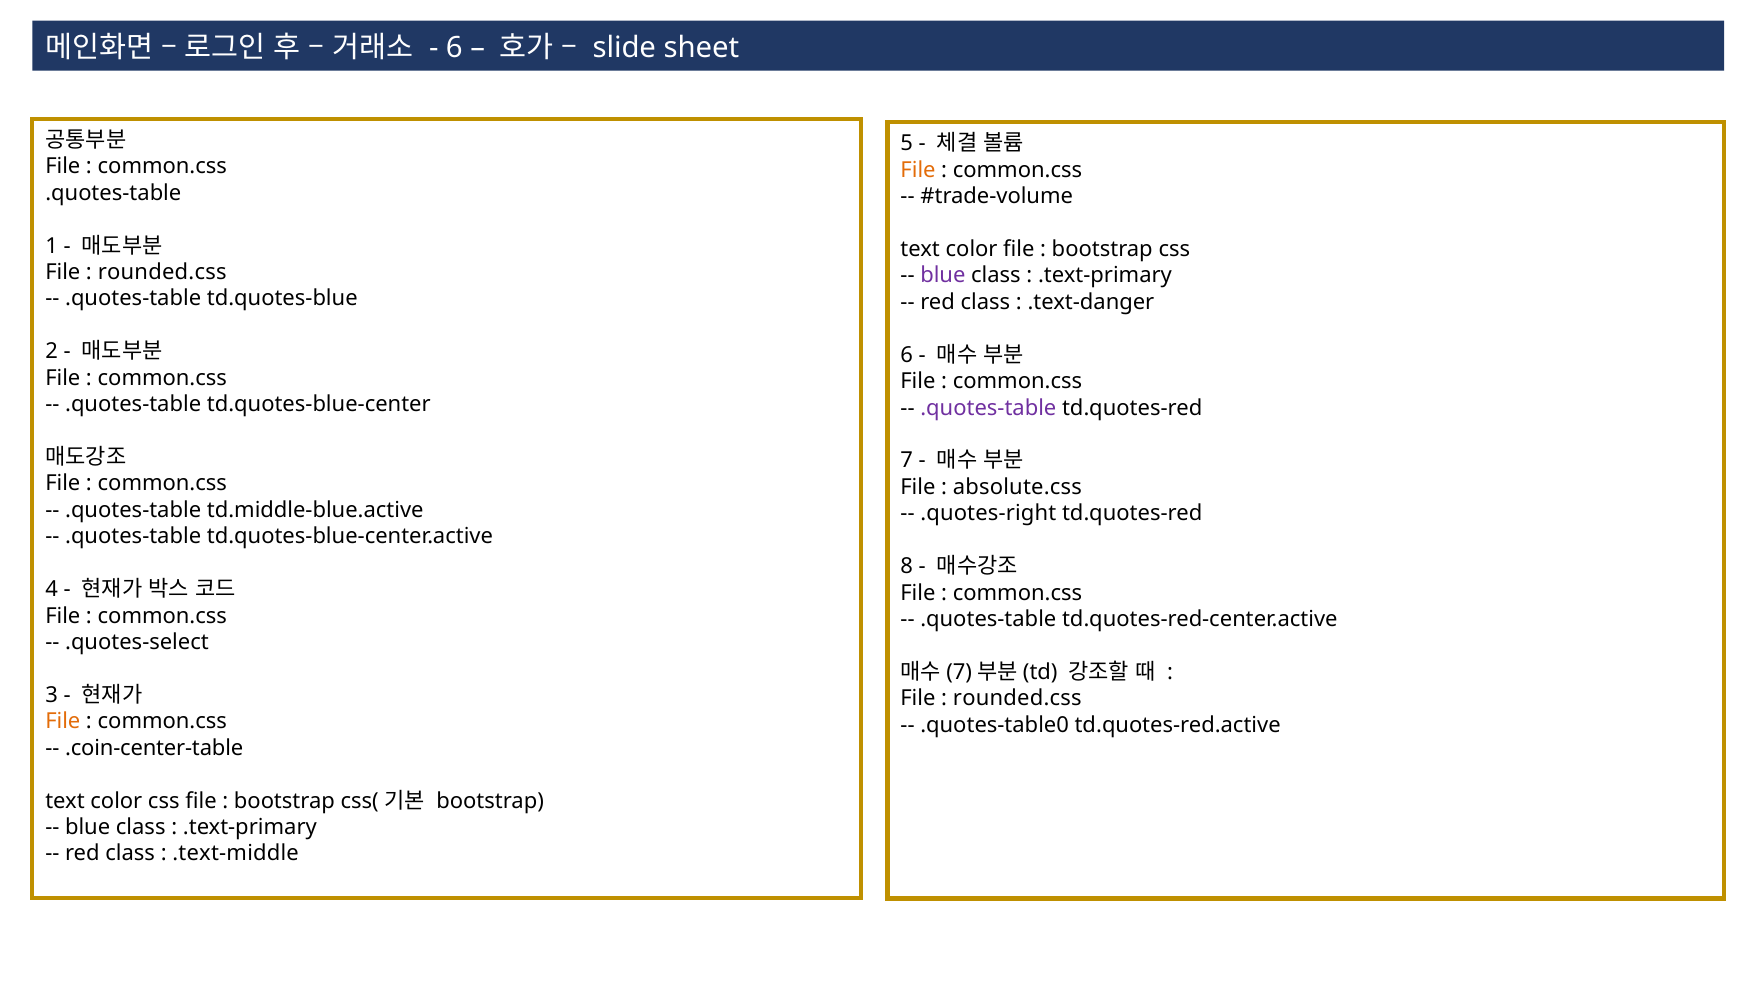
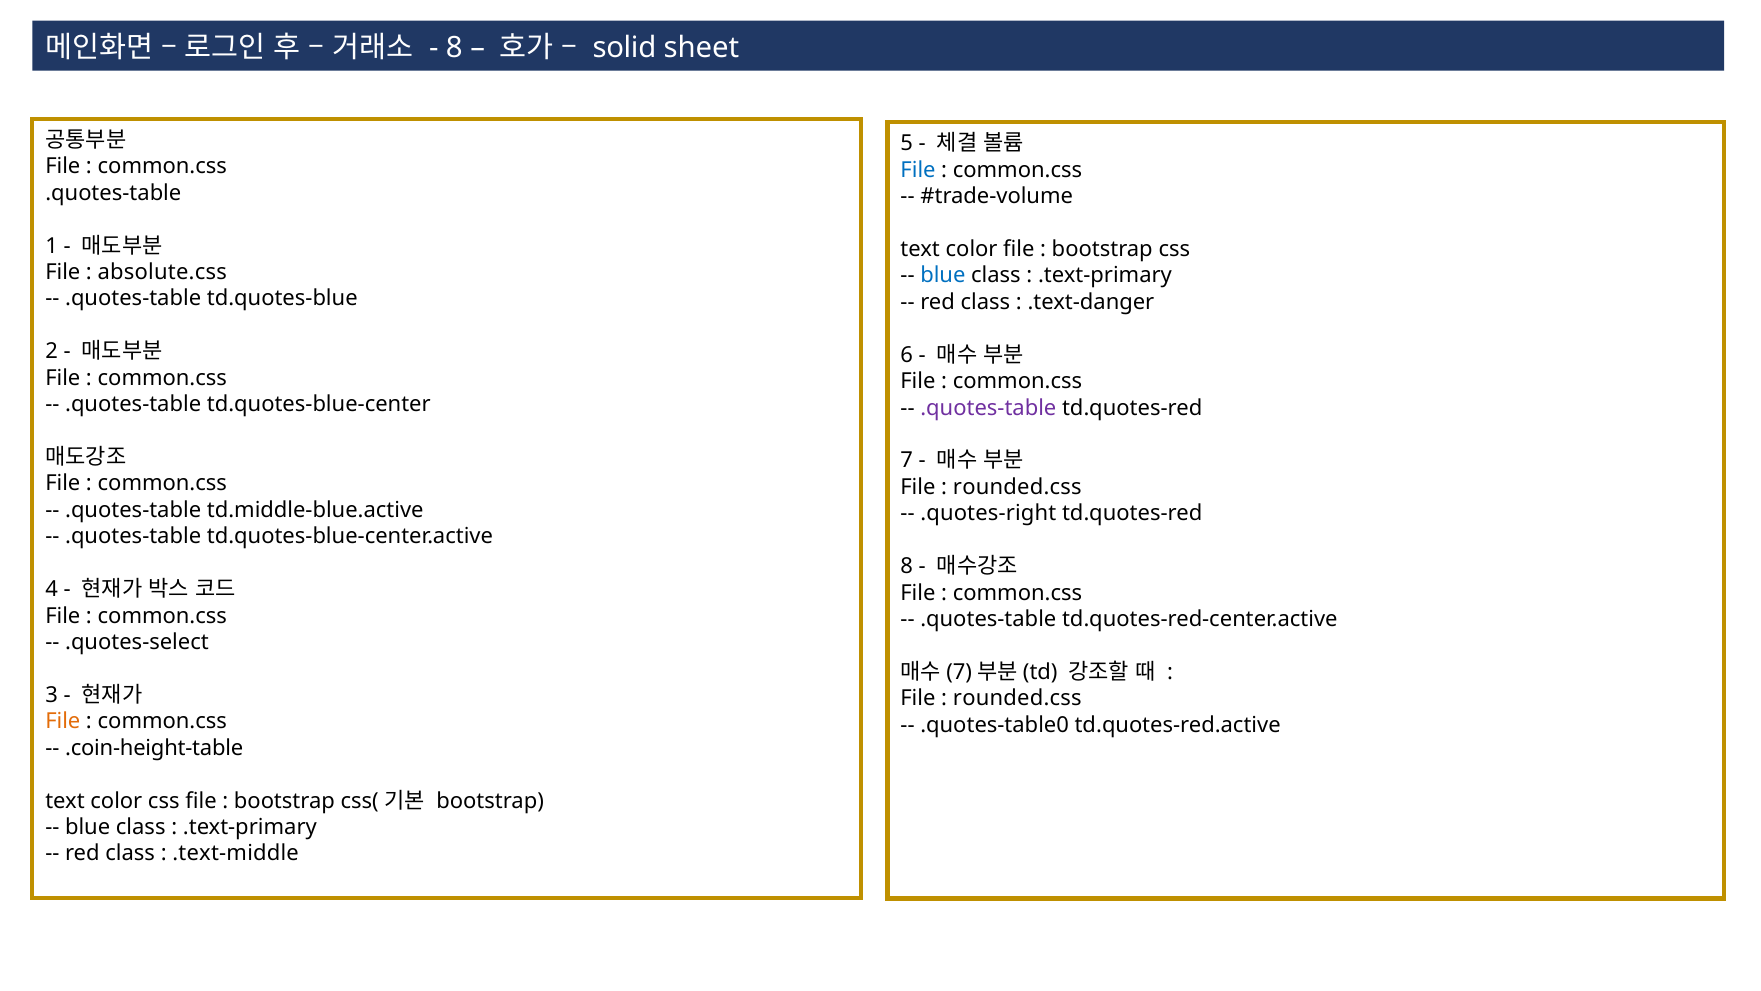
6: 6 -> 8 (454, 48)
slide: slide -> solid (624, 48)
File colour: orange -> blue (918, 170)
rounded.css: rounded.css -> absolute.css (162, 272)
blue colour: purple -> blue (943, 276)
absolute.css: absolute.css -> rounded.css (1017, 487)
.coin-center-table: .coin-center-table -> .coin-height-table (154, 748)
